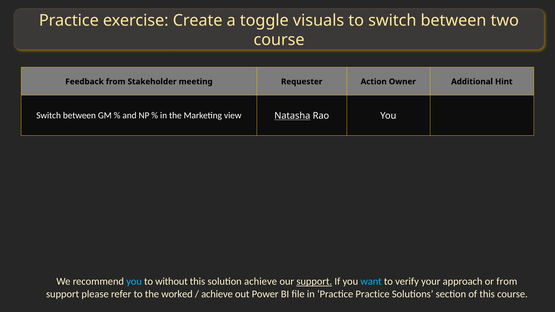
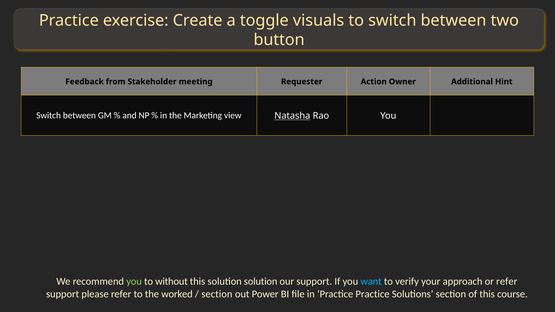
course: course -> button (279, 40)
you colour: light blue -> light green (134, 282)
solution achieve: achieve -> solution (261, 282)
support underline: present -> none (314, 282)
or from: from -> refer (507, 282)
achieve: achieve -> section (217, 294)
